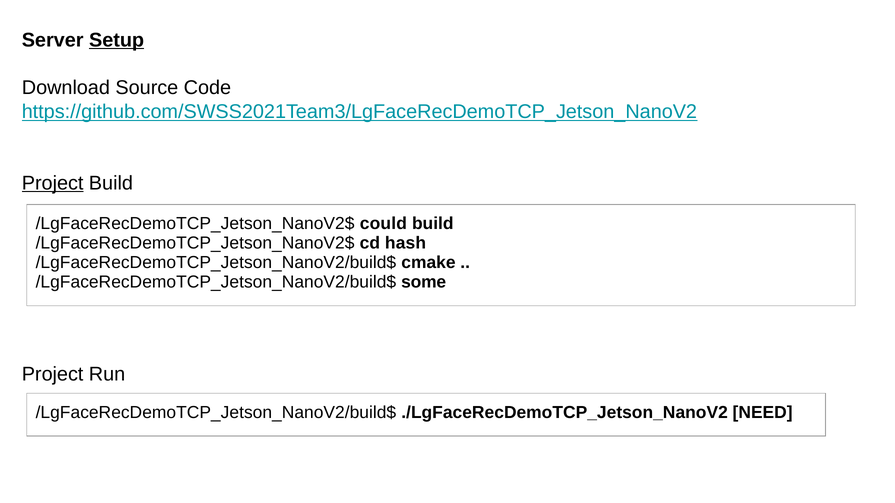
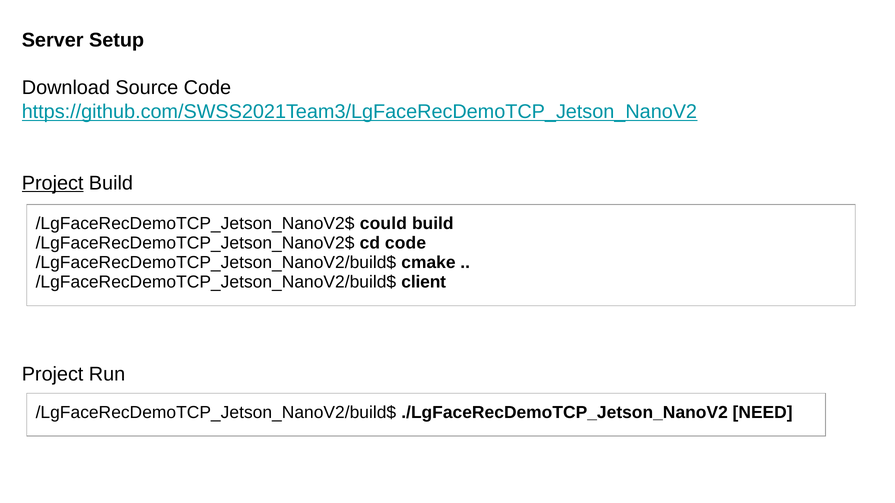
Setup underline: present -> none (117, 40)
cd hash: hash -> code (406, 243)
some: some -> client (424, 282)
